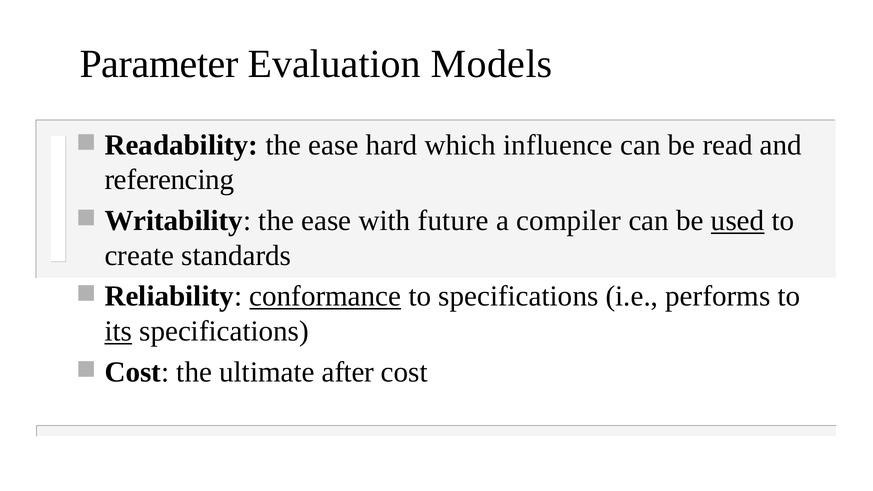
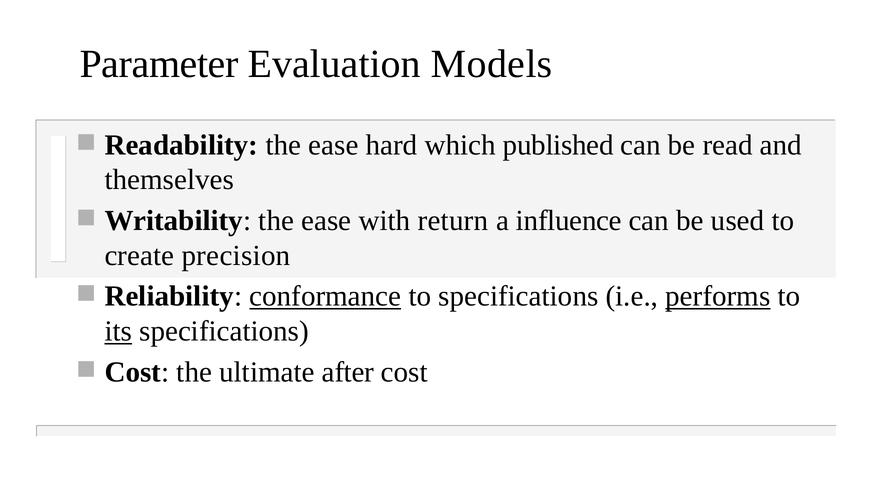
influence: influence -> published (558, 145)
referencing: referencing -> themselves (169, 180)
future: future -> return (453, 221)
compiler: compiler -> influence (569, 221)
used underline: present -> none (738, 221)
standards: standards -> precision (236, 256)
performs underline: none -> present (718, 296)
